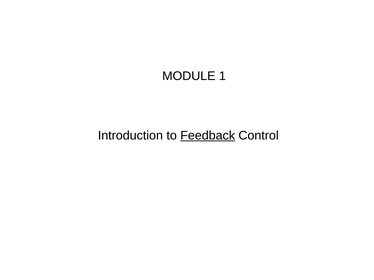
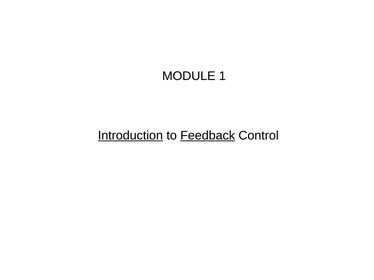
Introduction underline: none -> present (130, 136)
